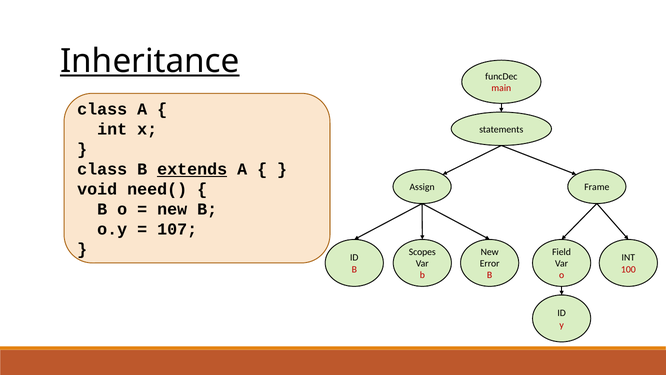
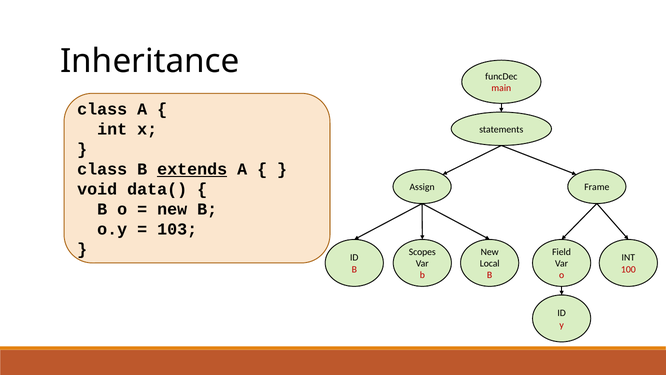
Inheritance underline: present -> none (150, 61)
need(: need( -> data( (157, 189)
107: 107 -> 103 (177, 229)
Error: Error -> Local (490, 263)
